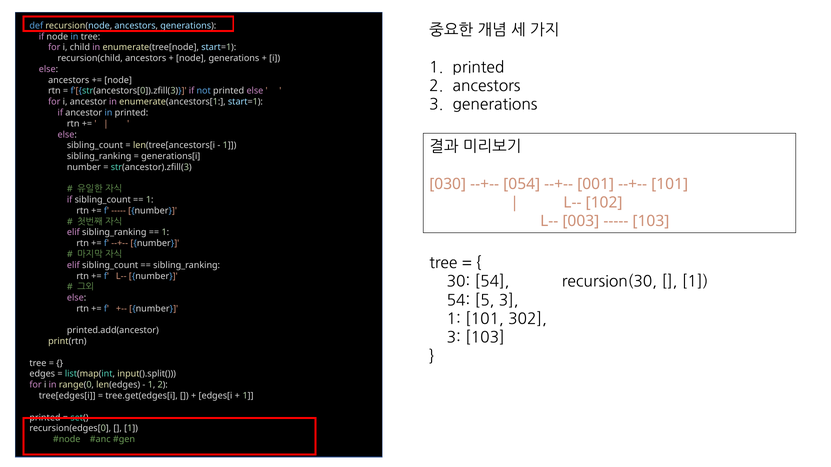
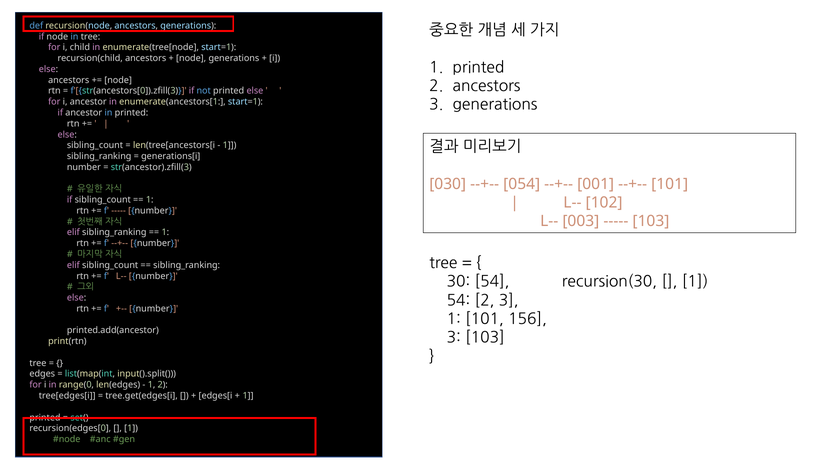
54 5: 5 -> 2 (485, 301)
302: 302 -> 156 (528, 319)
